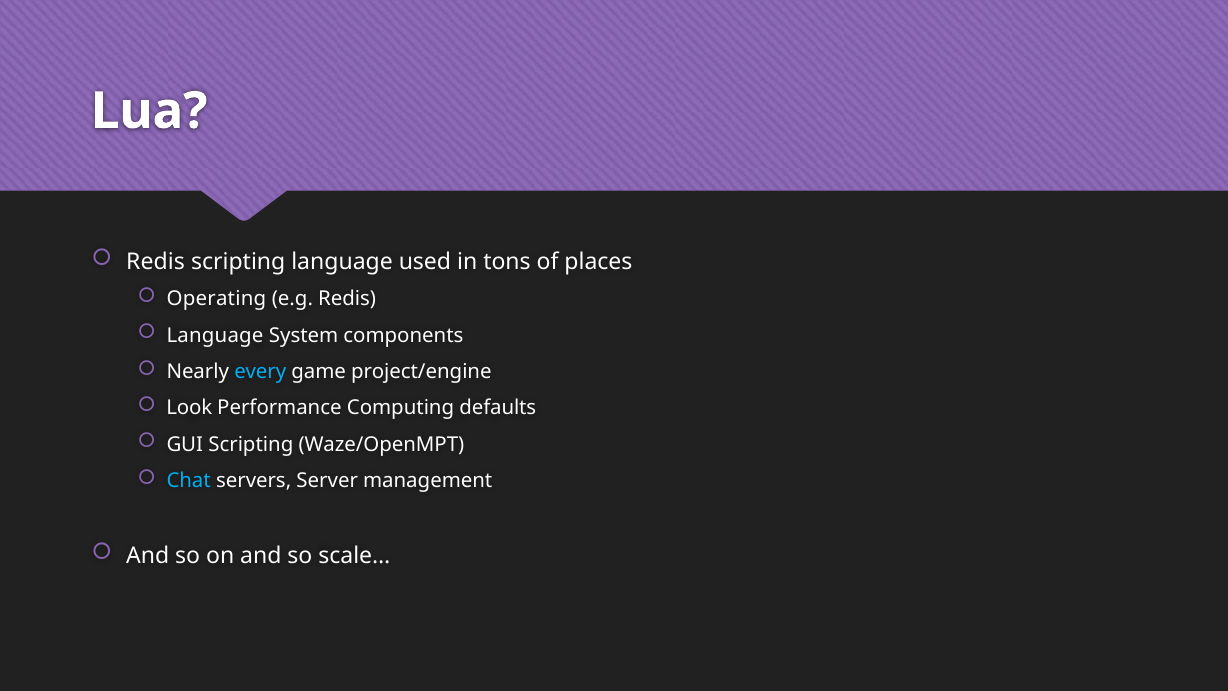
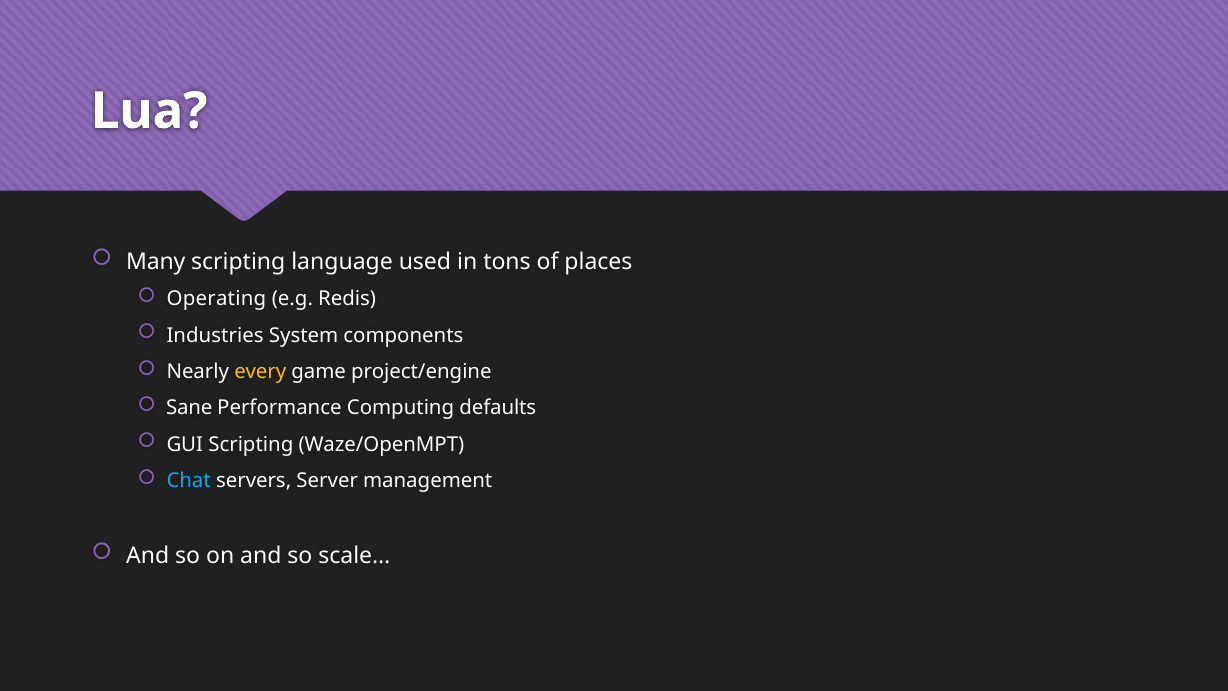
Redis: Redis -> Many (156, 261)
Language: Language -> Industries (215, 335)
every colour: light blue -> yellow (260, 372)
Look: Look -> Sane (189, 408)
